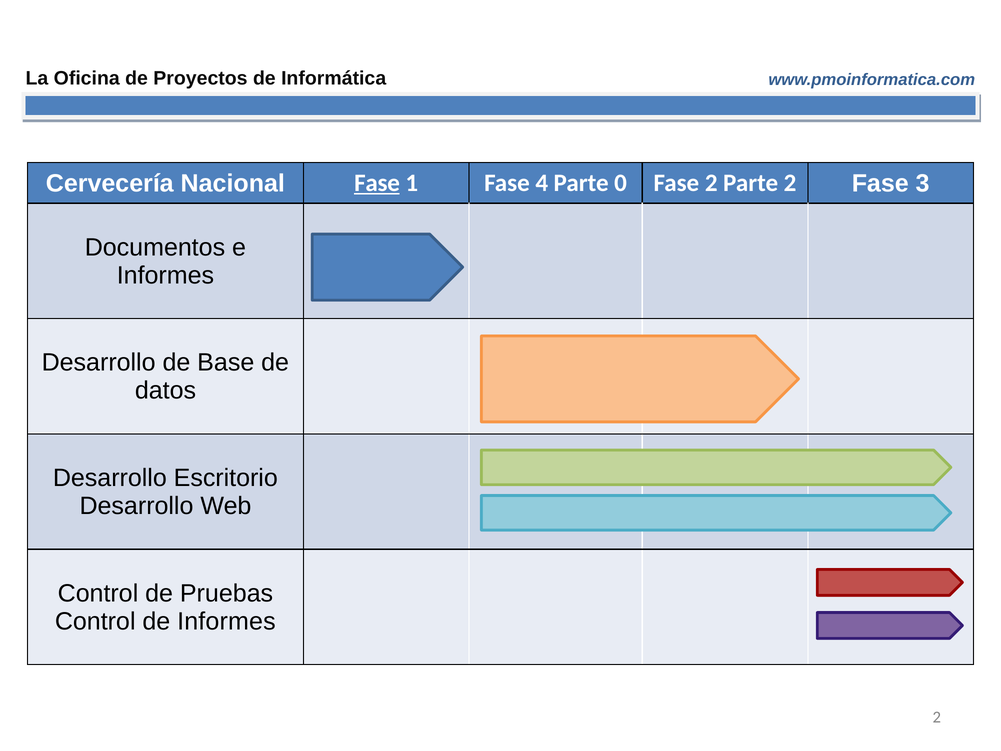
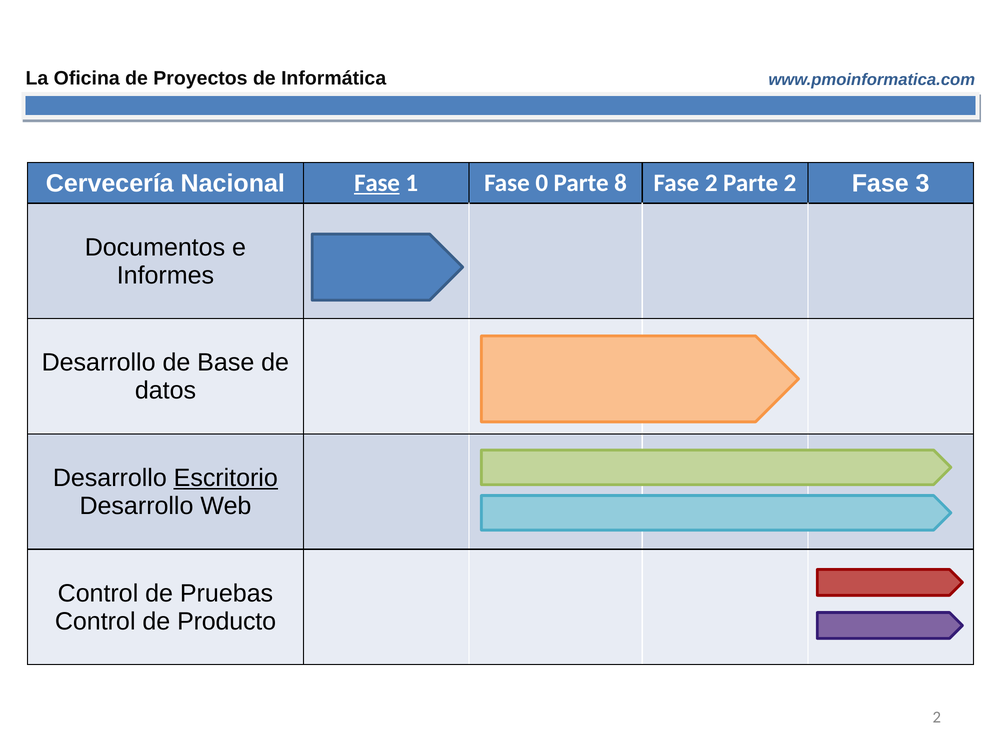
4: 4 -> 0 (542, 183)
0: 0 -> 8 (621, 183)
Escritorio underline: none -> present (226, 478)
de Informes: Informes -> Producto (227, 621)
